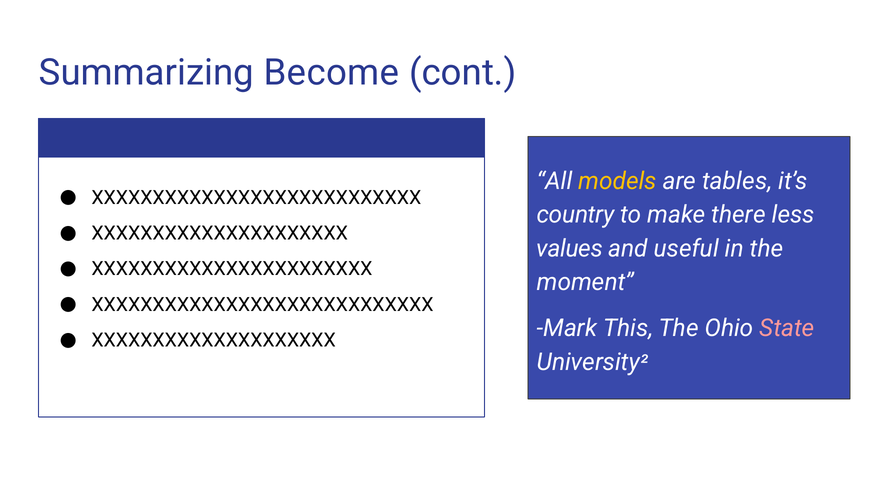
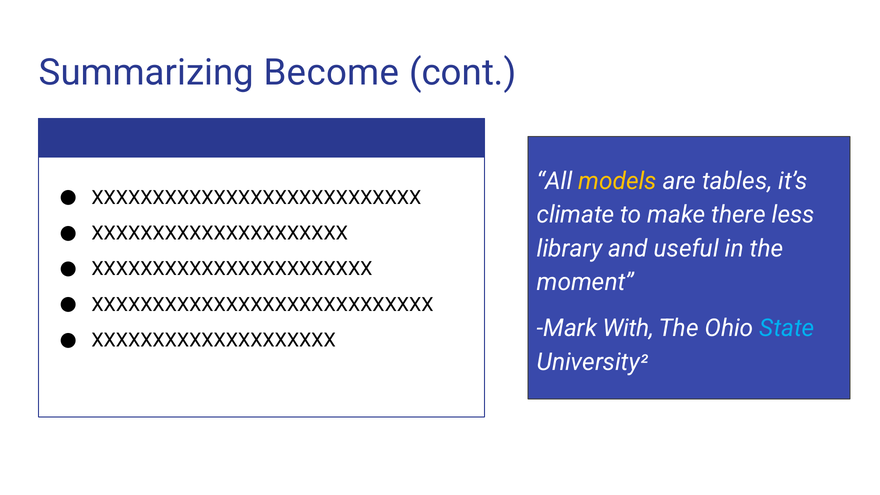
country: country -> climate (576, 215)
values: values -> library (569, 249)
This: This -> With (628, 328)
State colour: pink -> light blue (787, 328)
